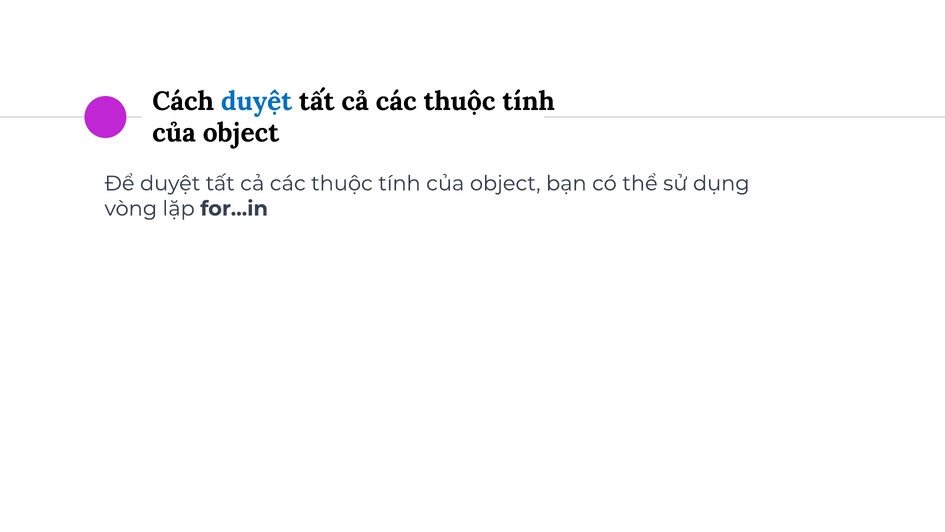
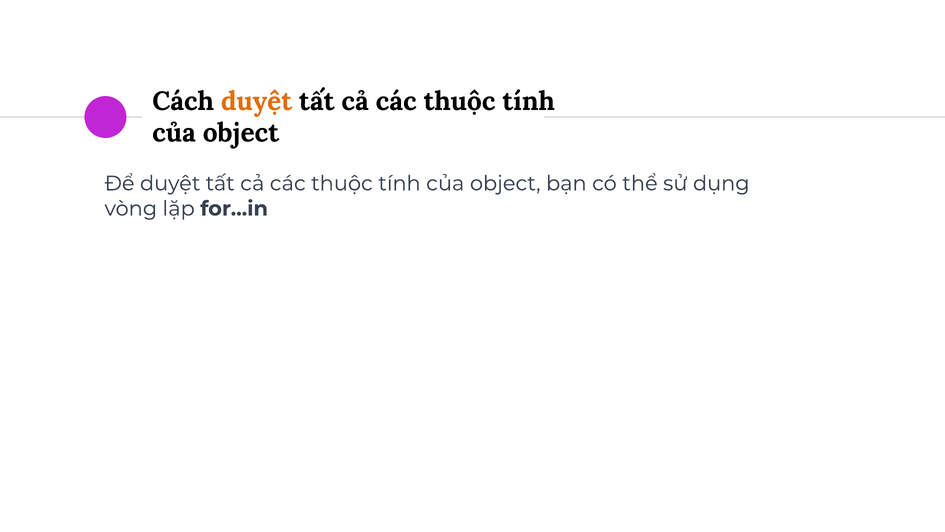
duyệt colour: blue -> orange (256, 101)
